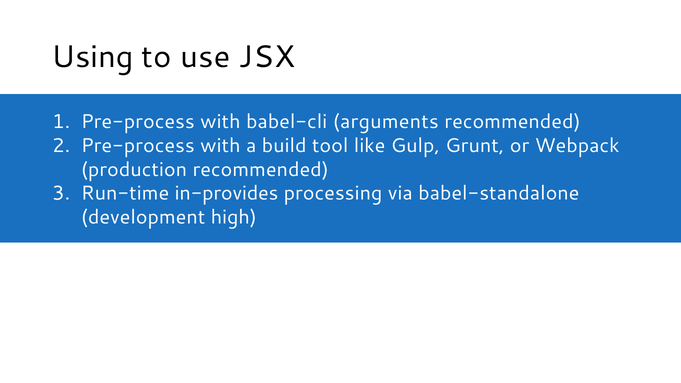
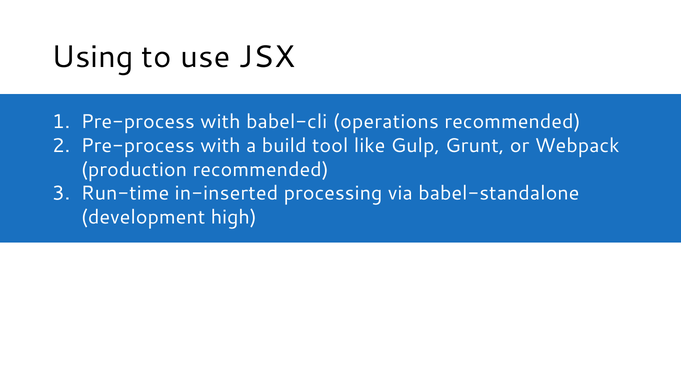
arguments: arguments -> operations (386, 122)
in-provides: in-provides -> in-inserted (226, 193)
